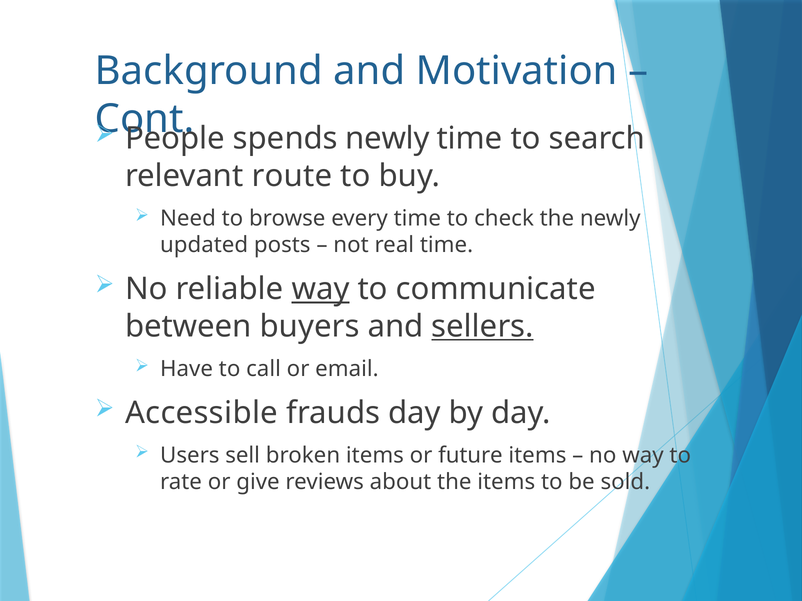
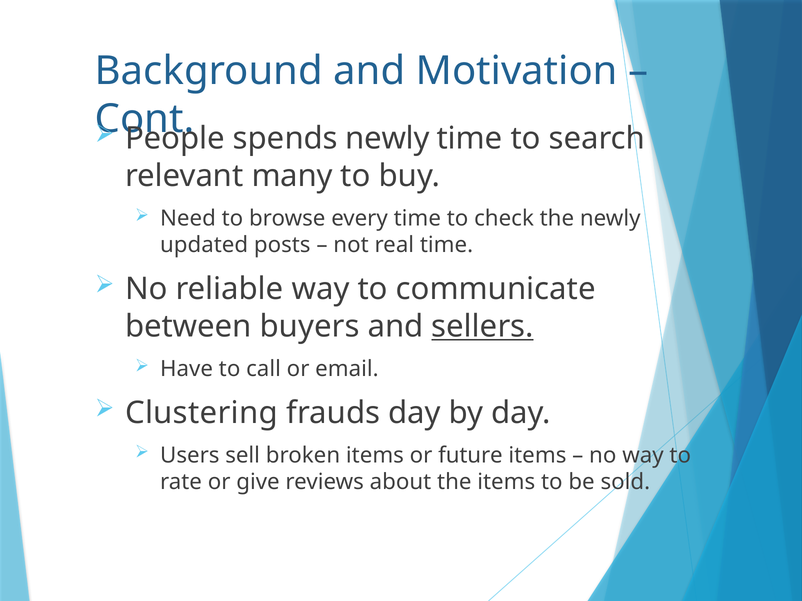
route: route -> many (292, 176)
way underline: present -> none (321, 289)
Accessible: Accessible -> Clustering (202, 413)
